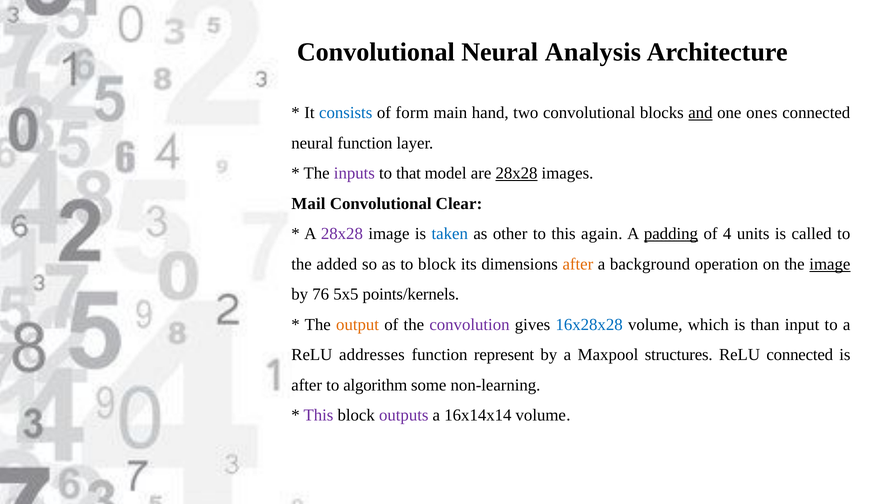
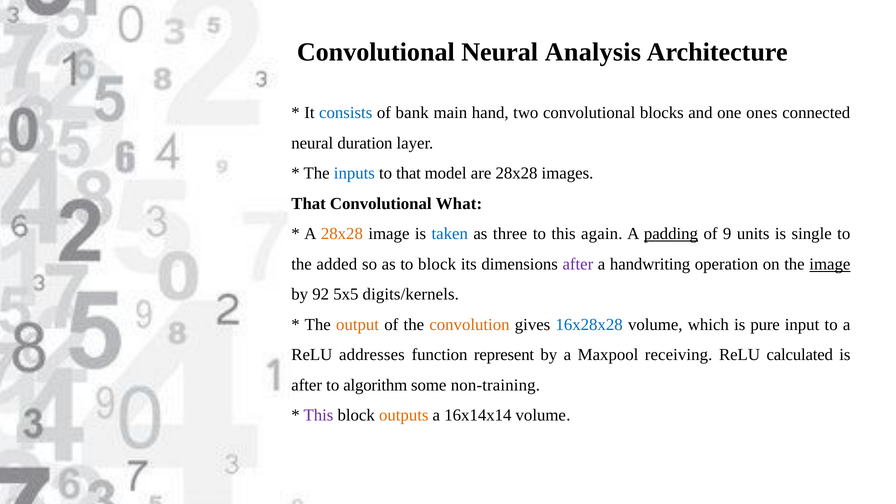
form: form -> bank (412, 113)
and underline: present -> none (700, 113)
neural function: function -> duration (365, 143)
inputs colour: purple -> blue (354, 173)
28x28 underline: present -> none (517, 173)
Mail: Mail -> That (309, 204)
Clear: Clear -> What (459, 204)
28x28 colour: purple -> orange (342, 234)
other: other -> three (510, 234)
4: 4 -> 9 (727, 234)
called: called -> single (812, 234)
after colour: orange -> purple (578, 264)
background: background -> handwriting (650, 264)
76: 76 -> 92 (321, 294)
points/kernels: points/kernels -> digits/kernels (411, 294)
convolution colour: purple -> orange (469, 325)
than: than -> pure (765, 325)
structures: structures -> receiving (679, 355)
ReLU connected: connected -> calculated (800, 355)
non-learning: non-learning -> non-training (495, 385)
outputs colour: purple -> orange (404, 415)
